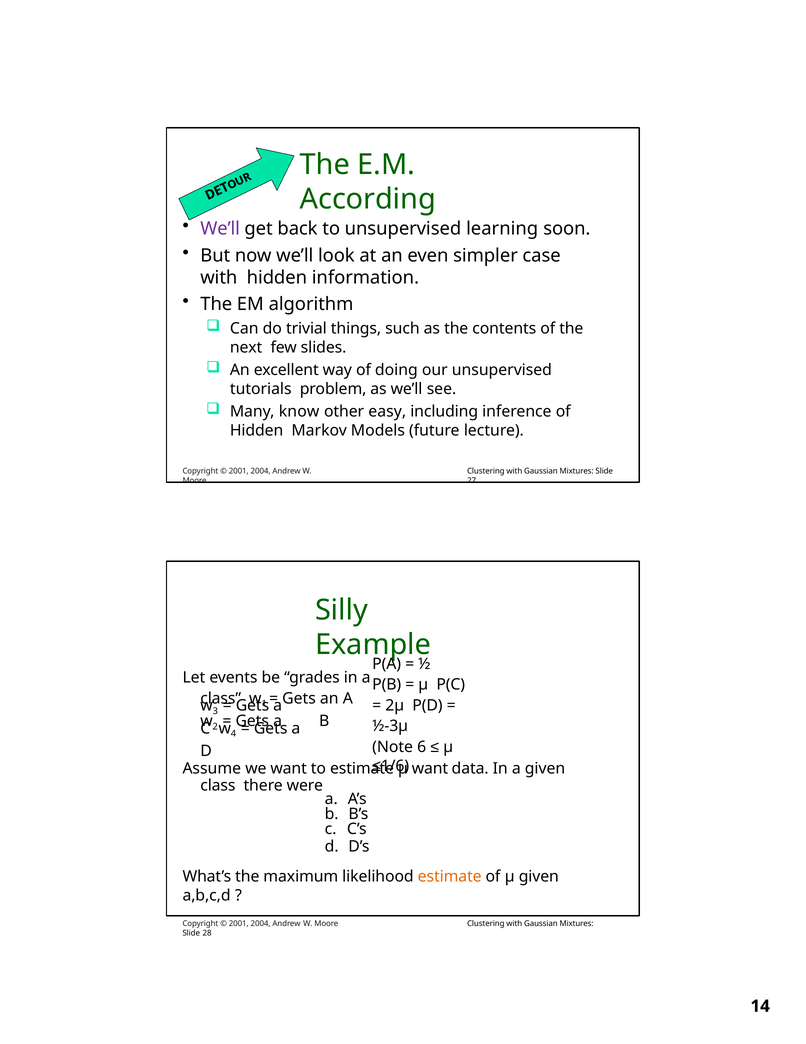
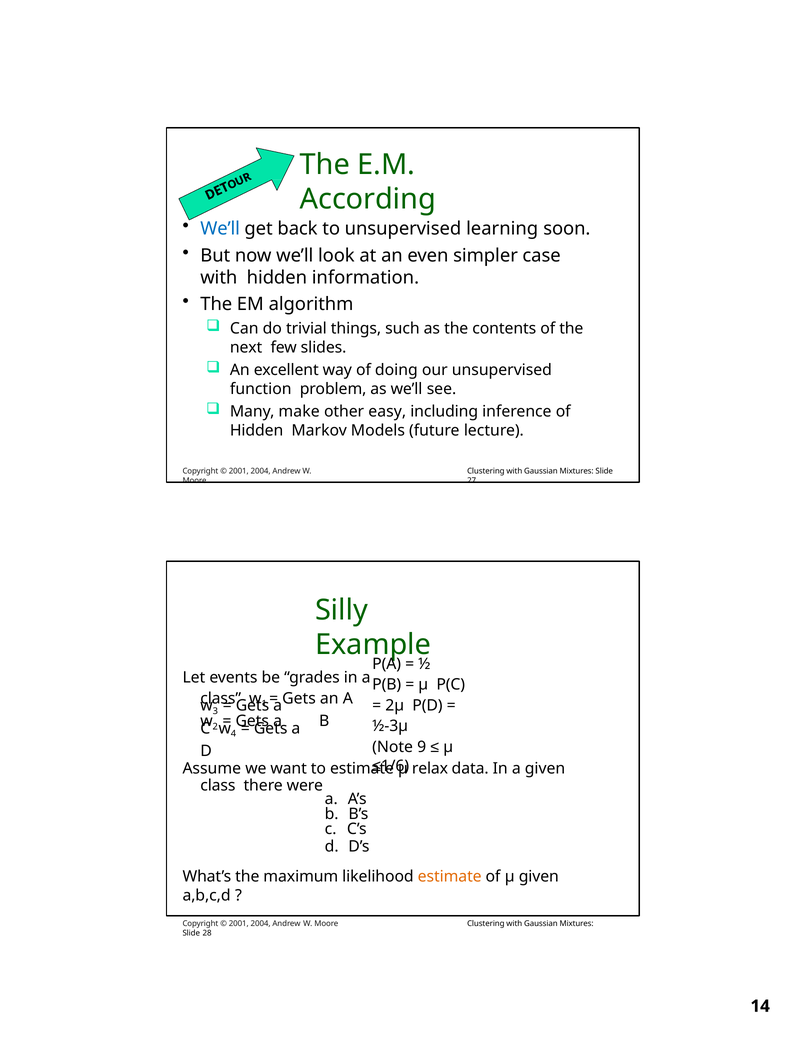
We’ll colour: purple -> blue (220, 229)
tutorials: tutorials -> function (261, 389)
know: know -> make (299, 411)
6: 6 -> 9 (422, 746)
want: want -> relax (430, 768)
